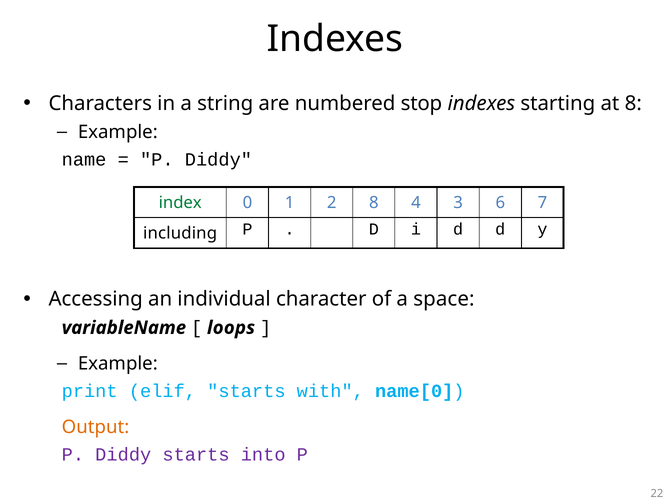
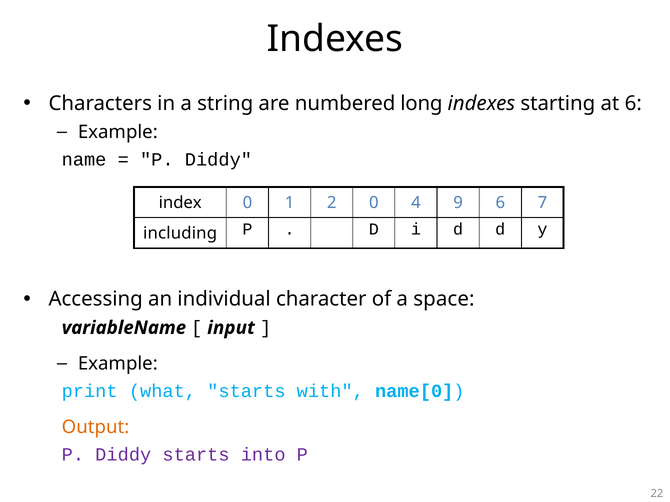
stop: stop -> long (421, 104)
at 8: 8 -> 6 (633, 104)
index colour: green -> black (180, 203)
2 8: 8 -> 0 (374, 203)
3: 3 -> 9 (458, 203)
loops: loops -> input (231, 328)
elif: elif -> what (162, 392)
